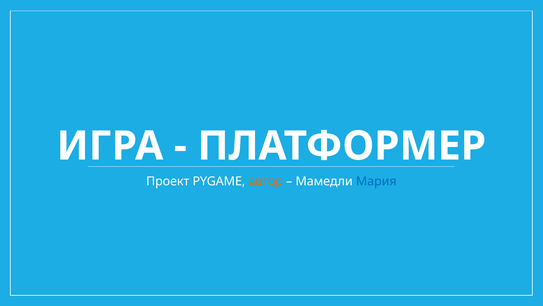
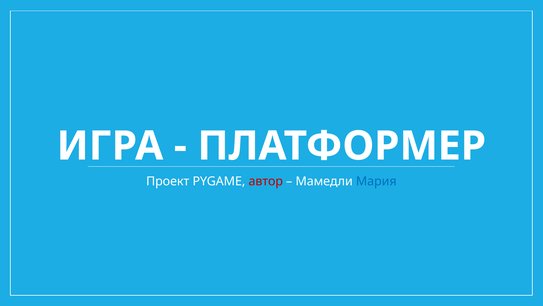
автор colour: orange -> red (266, 181)
